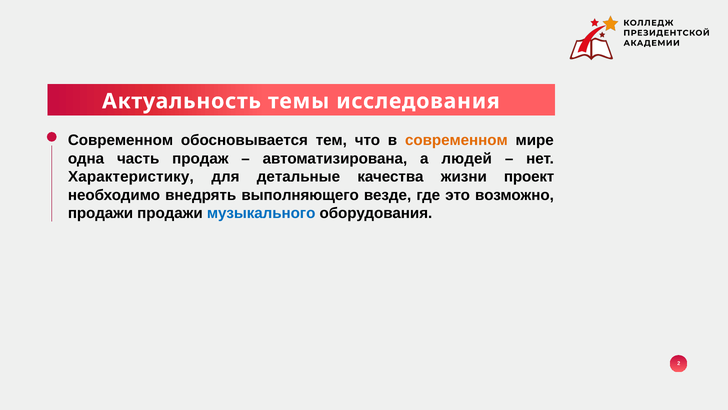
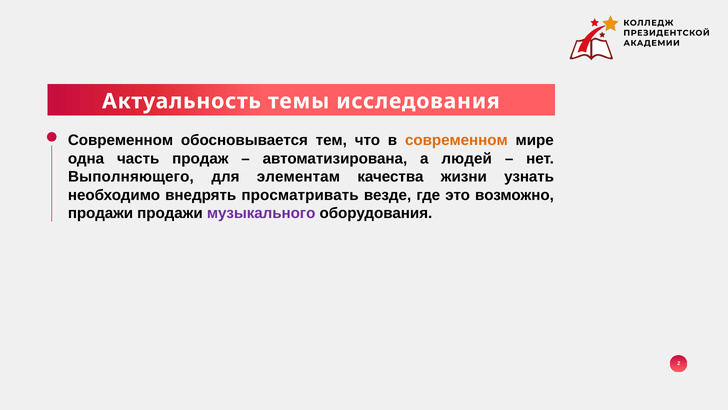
Характеристику: Характеристику -> Выполняющего (131, 177)
детальные: детальные -> элементам (298, 177)
проект: проект -> узнать (529, 177)
выполняющего: выполняющего -> просматривать (300, 195)
музыкального colour: blue -> purple (261, 213)
